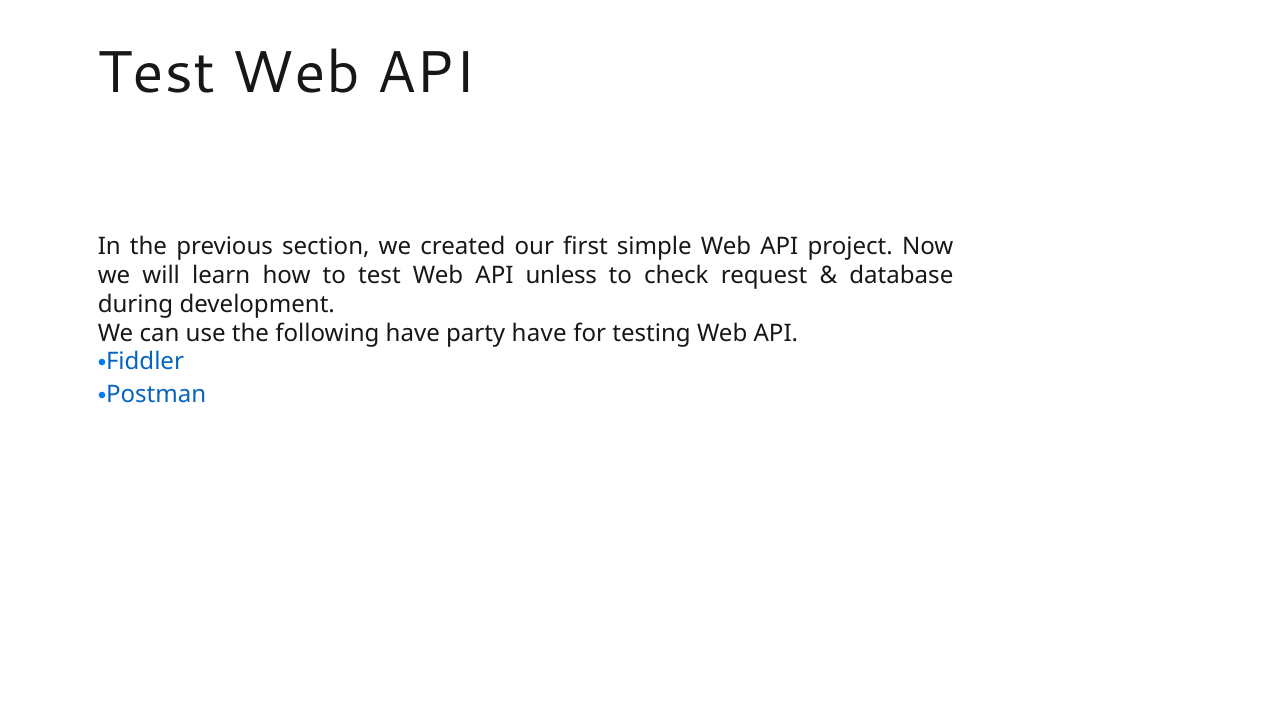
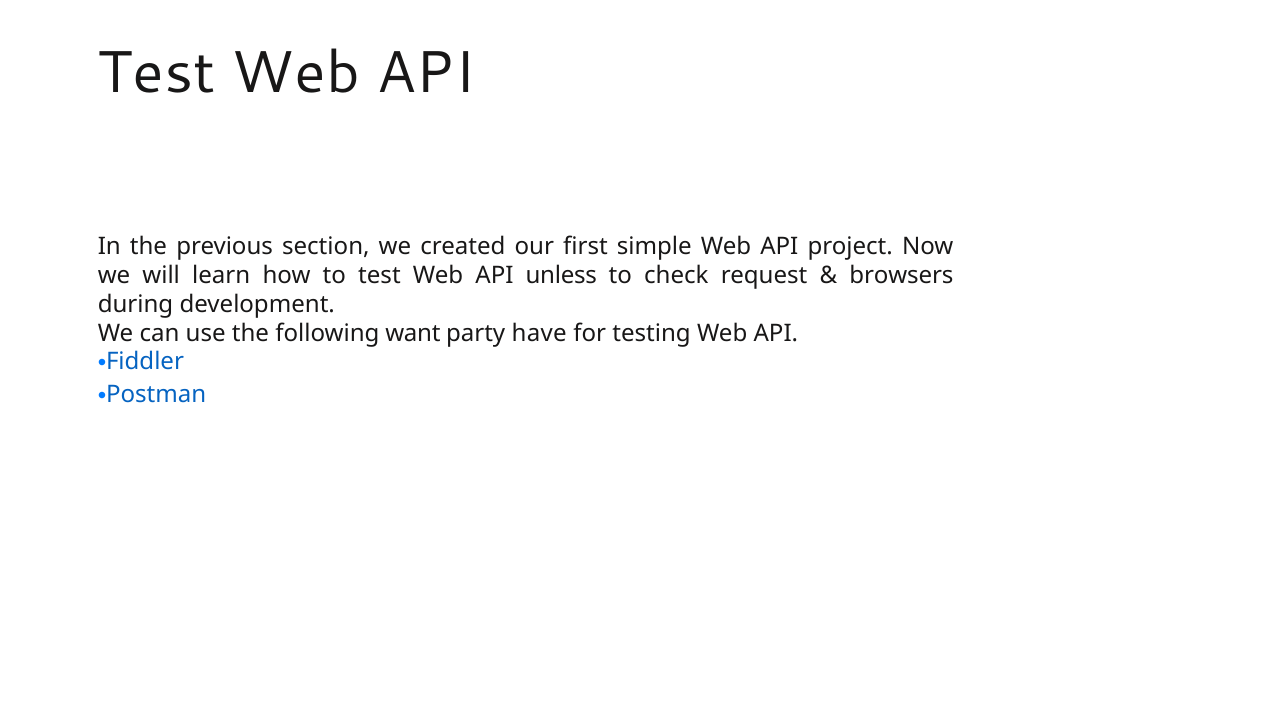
database: database -> browsers (901, 275)
following have: have -> want (413, 333)
